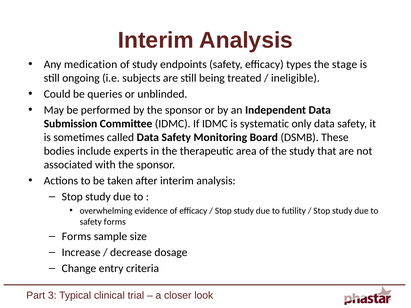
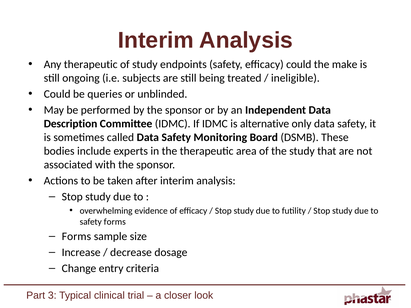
Any medication: medication -> therapeutic (91, 65)
efficacy types: types -> could (299, 65)
stage: stage -> make (345, 65)
Submission: Submission -> Description (71, 124)
systematic: systematic -> alternative (265, 124)
